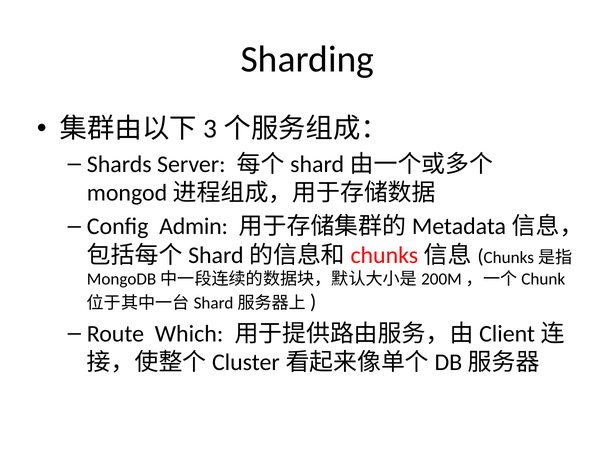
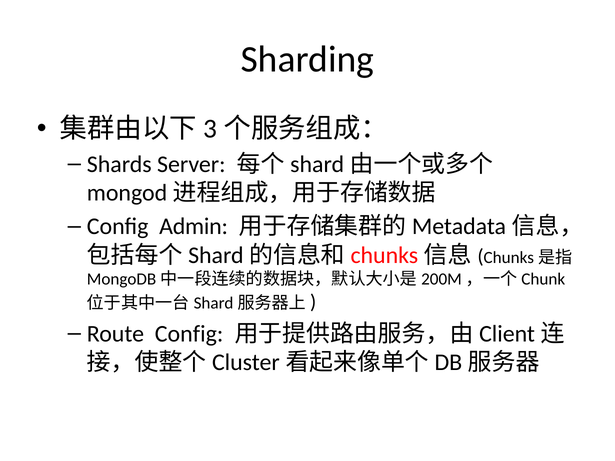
Route Which: Which -> Config (189, 334)
